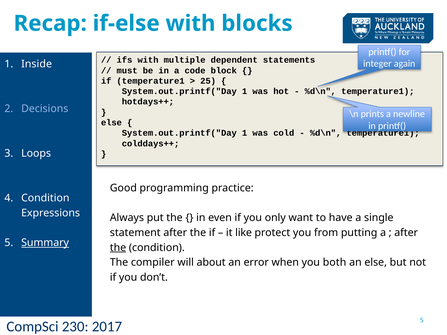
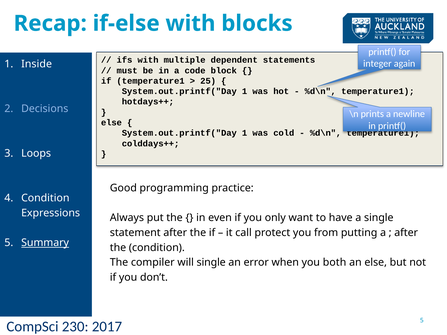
like: like -> call (244, 233)
the underline: present -> none (118, 248)
will about: about -> single (211, 263)
